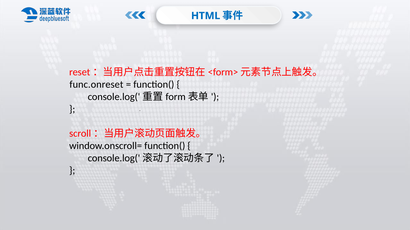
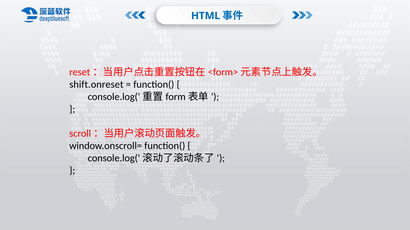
func.onreset: func.onreset -> shift.onreset (96, 85)
